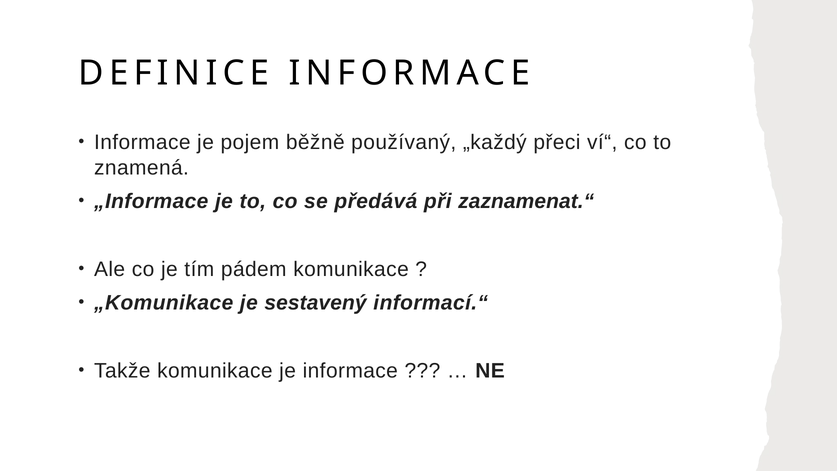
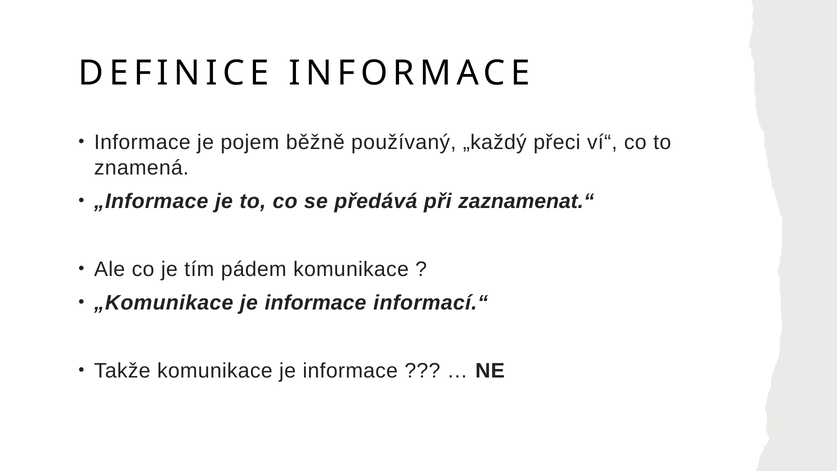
„Komunikace je sestavený: sestavený -> informace (315, 303)
